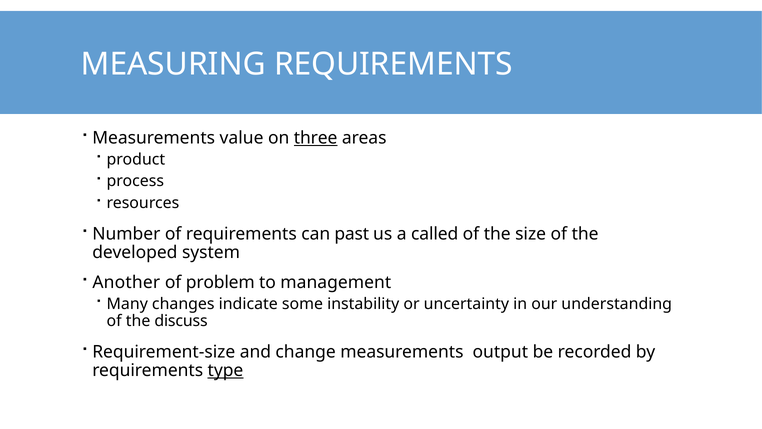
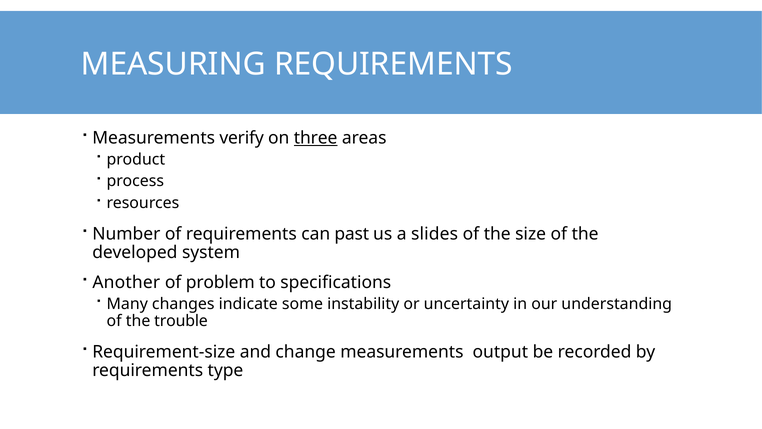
value: value -> verify (242, 138)
called: called -> slides (435, 234)
management: management -> specifications (336, 282)
discuss: discuss -> trouble (181, 321)
type underline: present -> none (225, 370)
